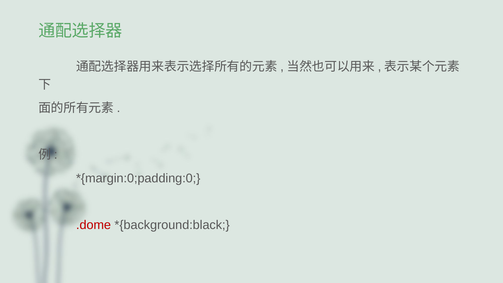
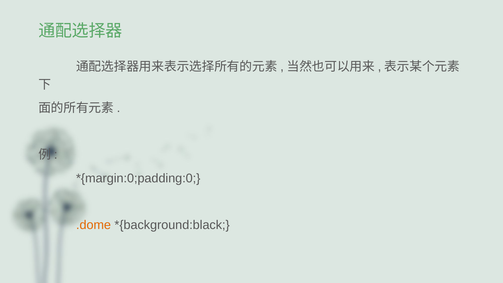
.dome colour: red -> orange (94, 225)
